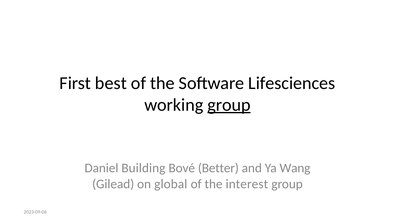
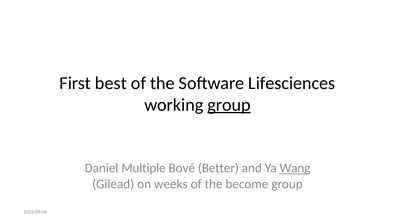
Building: Building -> Multiple (144, 168)
Wang underline: none -> present (295, 168)
global: global -> weeks (171, 184)
interest: interest -> become (247, 184)
